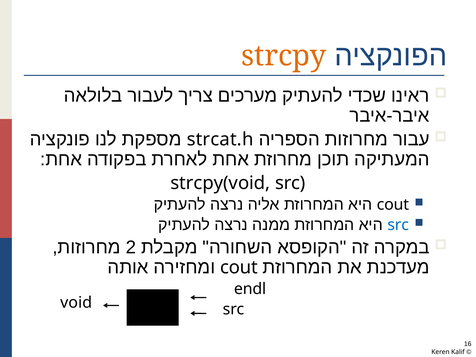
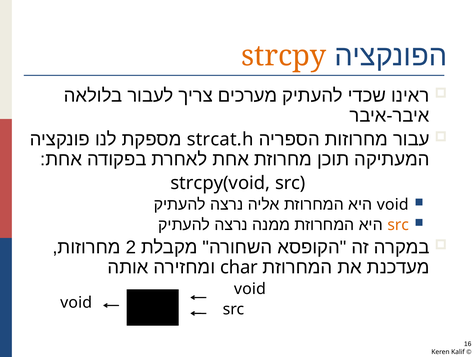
cout: cout -> void (393, 205)
src colour: blue -> orange (398, 225)
cout: cout -> char (239, 267)
endl: endl -> void (250, 289)
